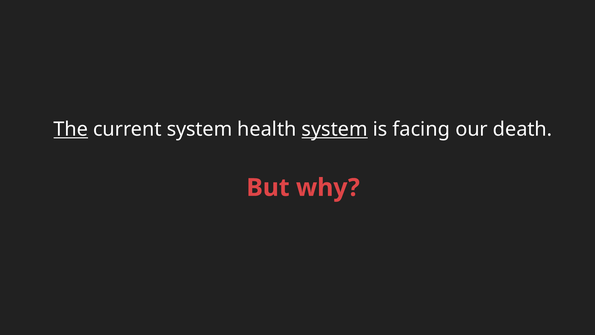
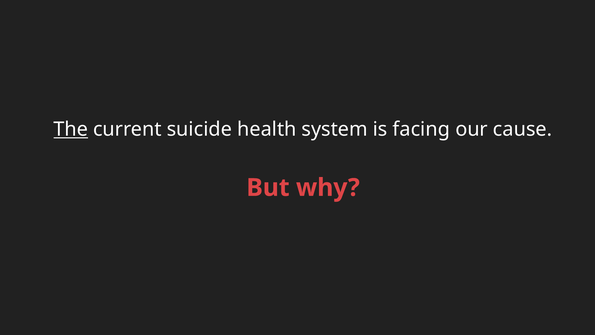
current system: system -> suicide (199, 129)
system underline: present -> none (335, 129)
death: death -> cause (523, 129)
